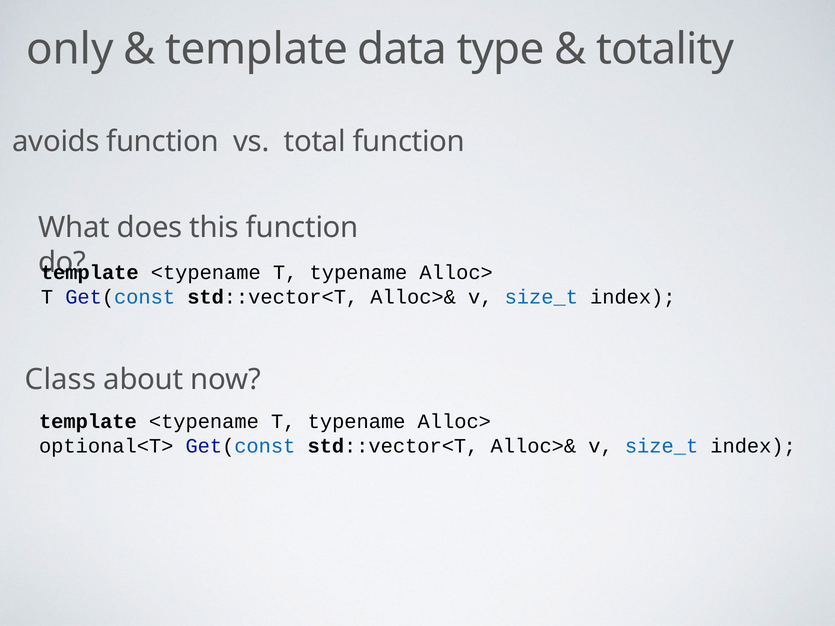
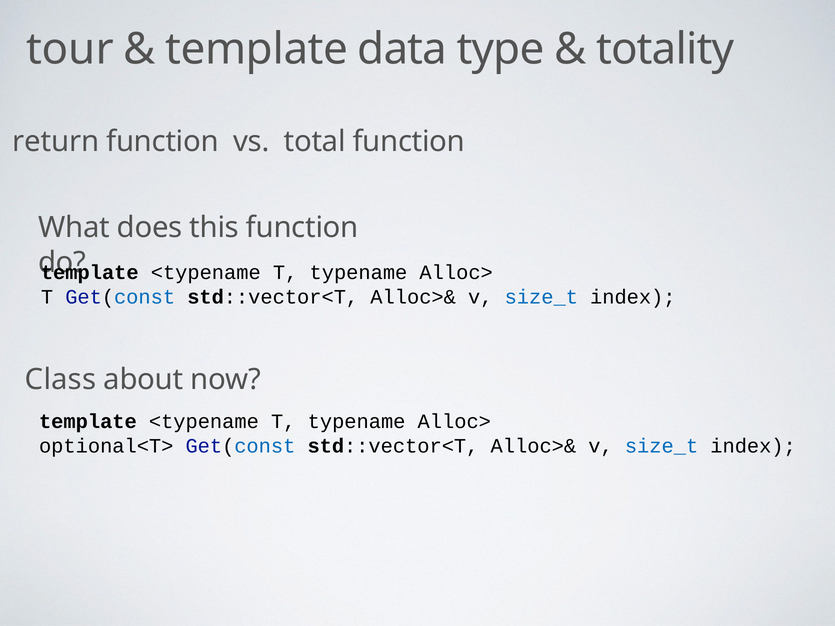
only: only -> tour (70, 49)
avoids: avoids -> return (56, 142)
